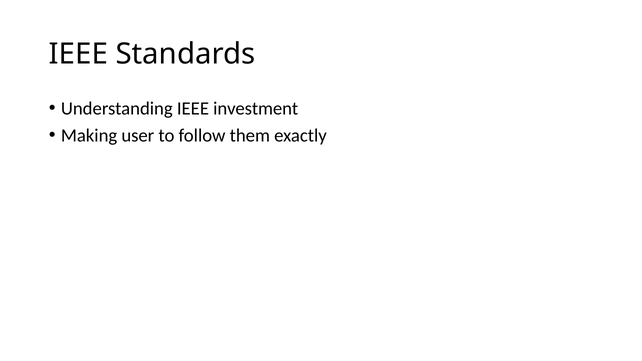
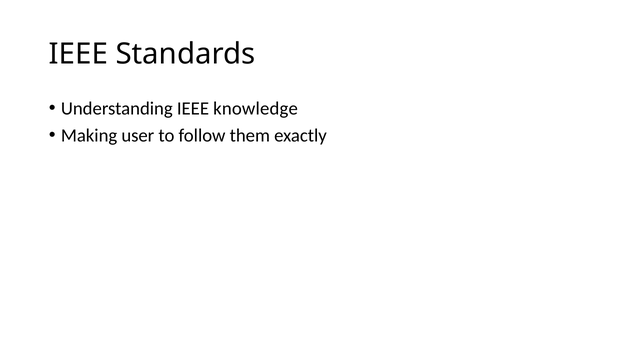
investment: investment -> knowledge (256, 109)
